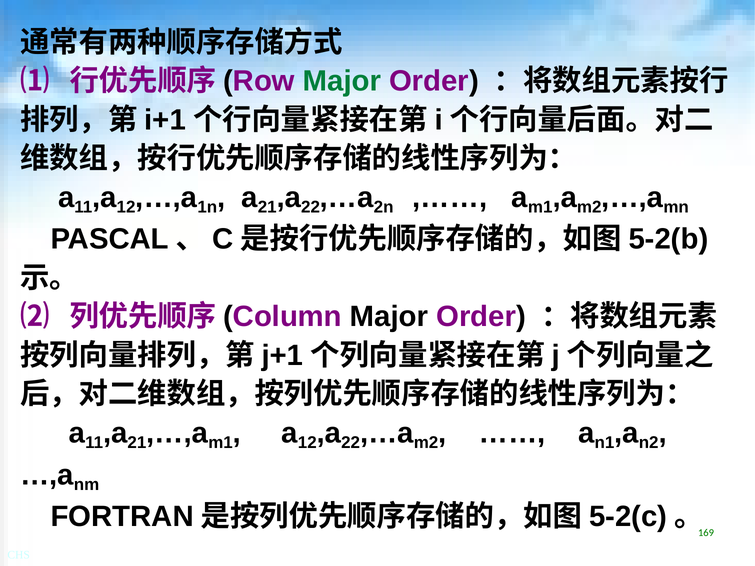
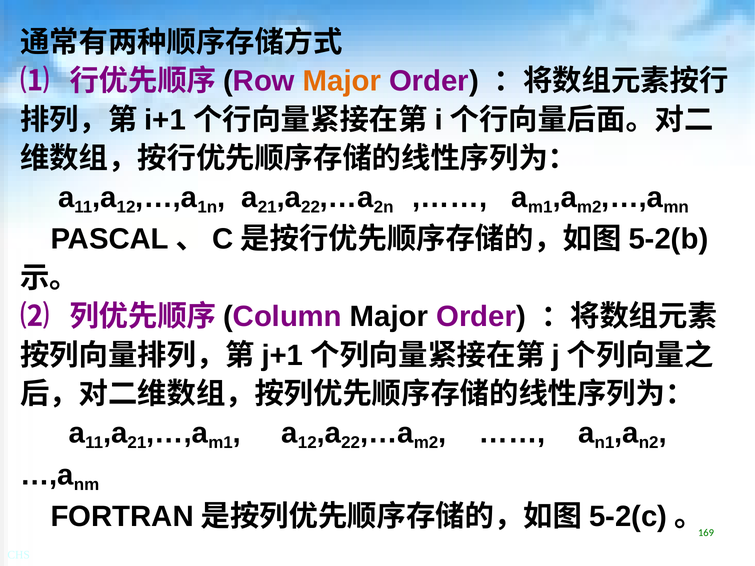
Major colour: green -> orange (342, 81)
